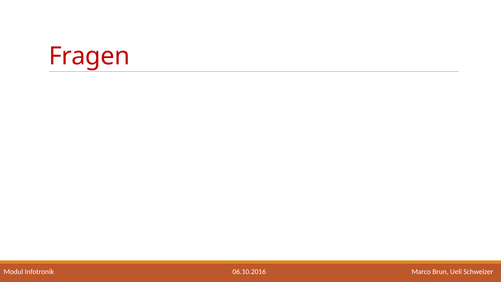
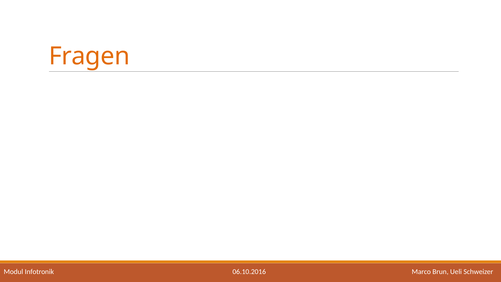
Fragen colour: red -> orange (89, 56)
